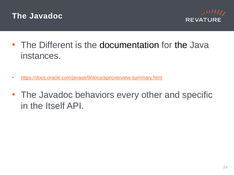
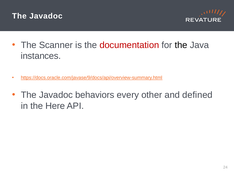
Different: Different -> Scanner (56, 45)
documentation colour: black -> red (129, 45)
specific: specific -> defined (197, 95)
Itself: Itself -> Here (55, 106)
